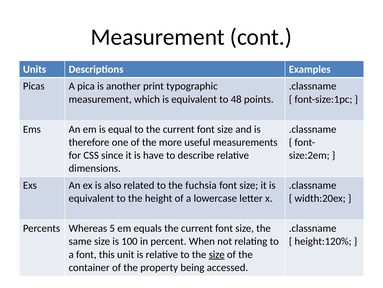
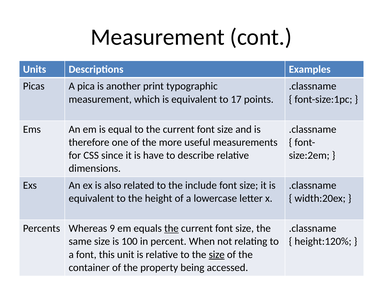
48: 48 -> 17 (236, 99)
fuchsia: fuchsia -> include (201, 185)
5: 5 -> 9 (112, 228)
the underline: none -> present (171, 228)
